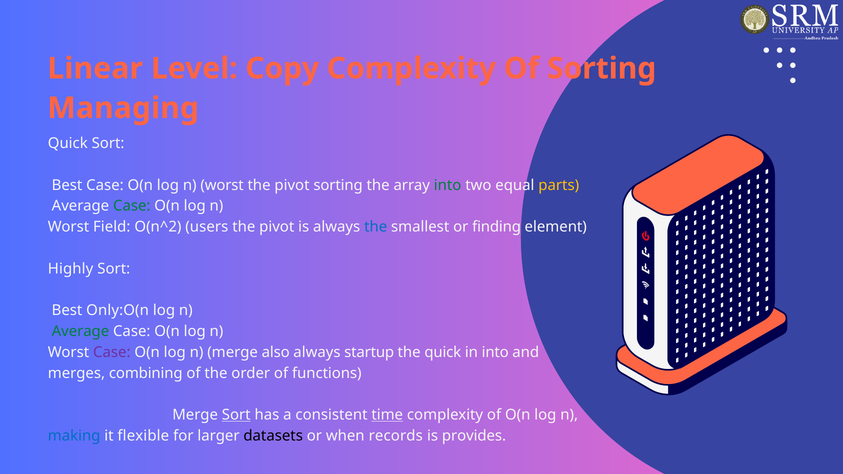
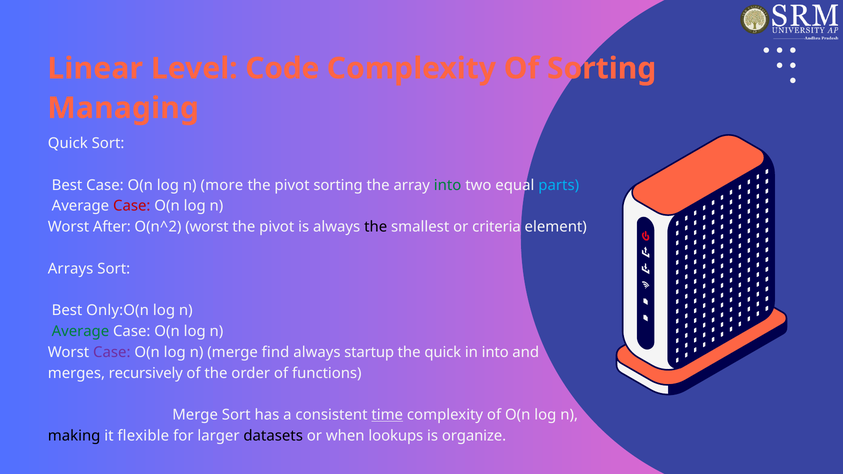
Copy: Copy -> Code (282, 68)
worst: worst -> more (222, 185)
parts colour: yellow -> light blue (559, 185)
Case colour: green -> red (132, 206)
Field: Field -> After (112, 227)
O(n^2 users: users -> worst (207, 227)
the colour: blue -> black (376, 227)
finding: finding -> criteria (497, 227)
Highly: Highly -> Arrays (71, 269)
also: also -> find (276, 352)
combining: combining -> recursively (146, 373)
Sort underline: present -> none (236, 415)
making colour: blue -> black (74, 436)
records: records -> lookups (396, 436)
provides: provides -> organize (474, 436)
